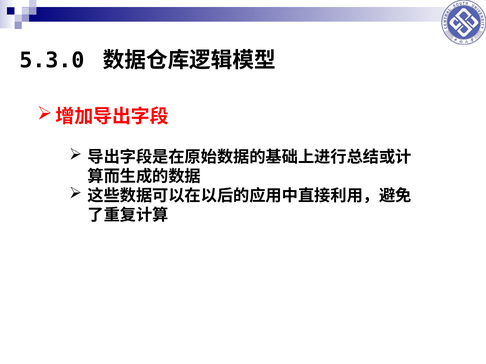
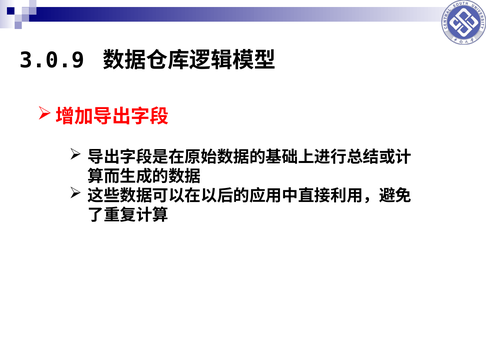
5.3.0: 5.3.0 -> 3.0.9 (52, 60)
